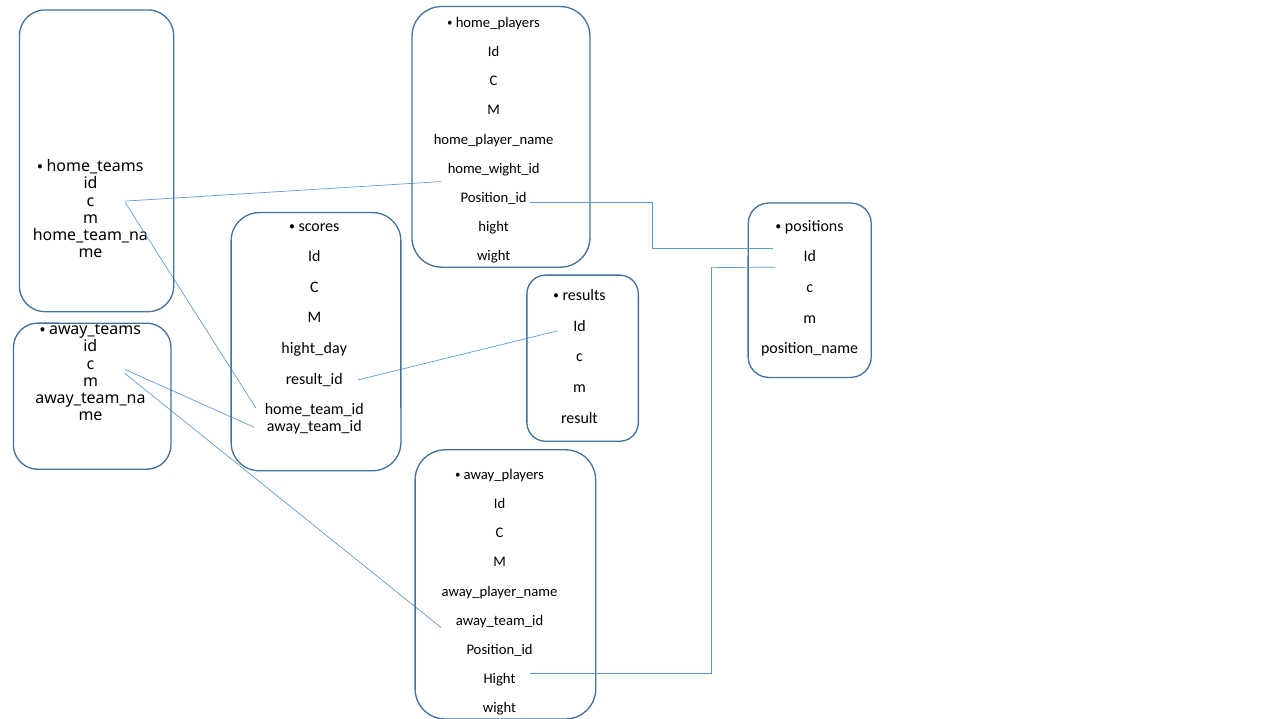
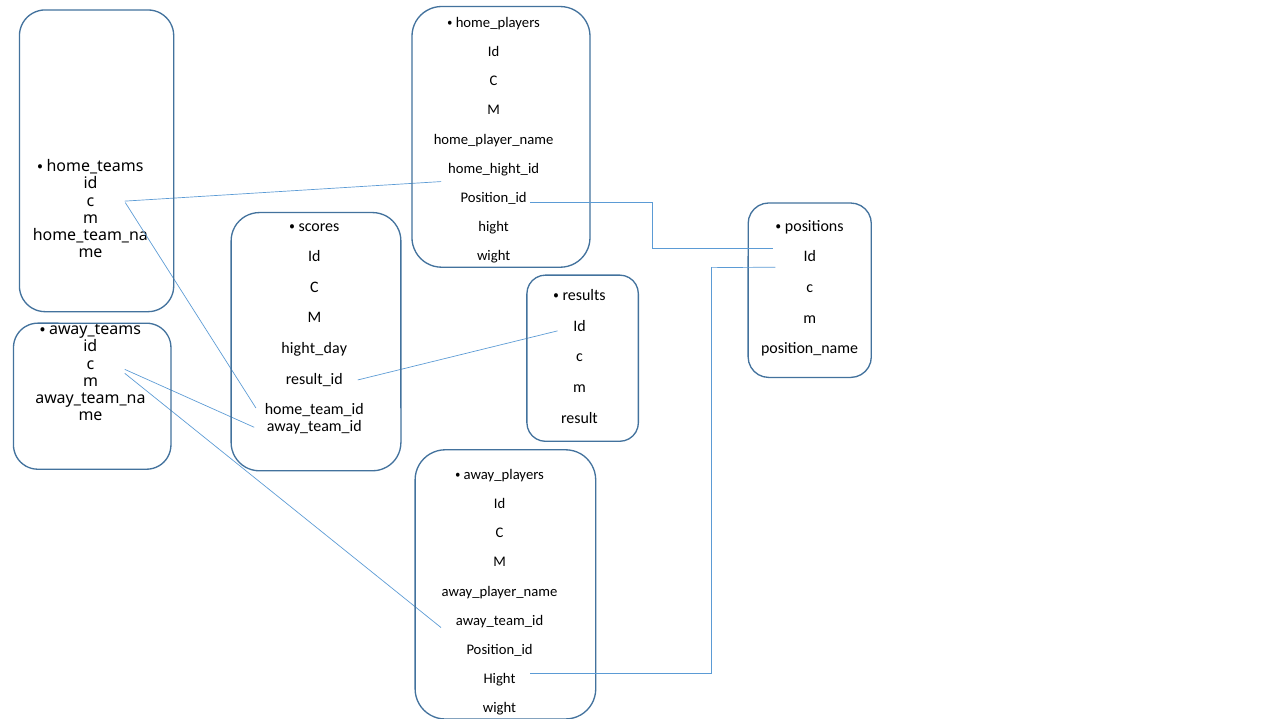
home_wight_id: home_wight_id -> home_hight_id (494, 168)
